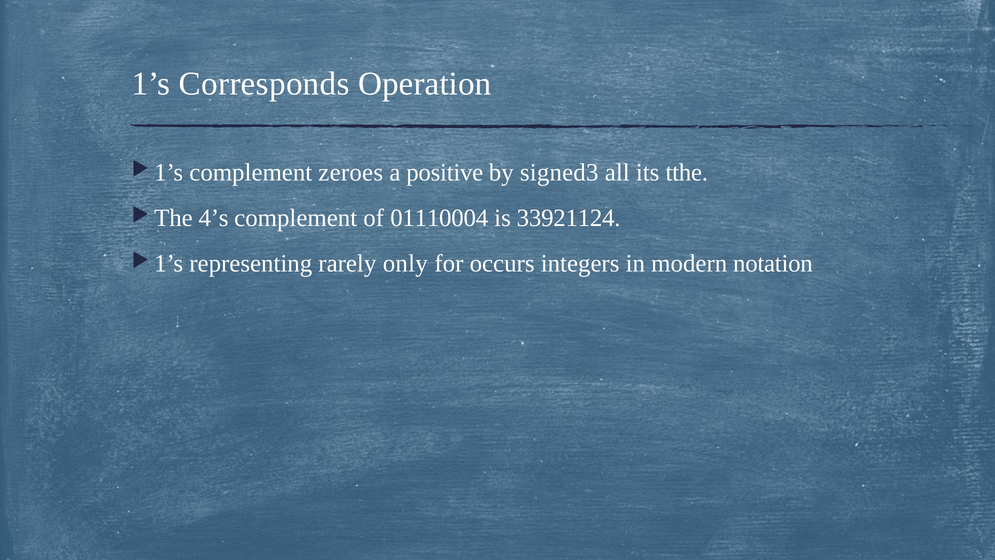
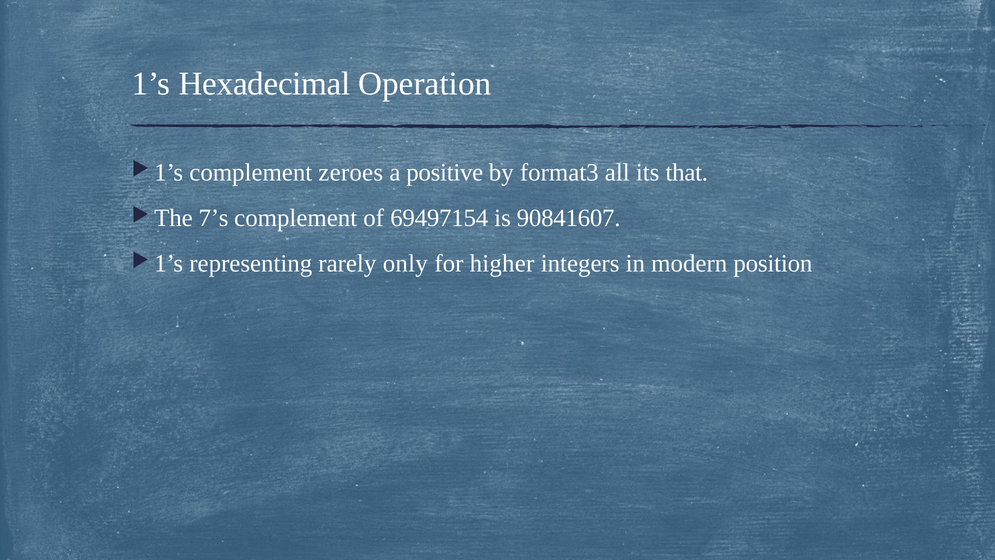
Corresponds: Corresponds -> Hexadecimal (265, 84)
signed3: signed3 -> format3 (559, 173)
tthe: tthe -> that (687, 173)
4’s: 4’s -> 7’s (214, 218)
01110004: 01110004 -> 69497154 (439, 218)
33921124: 33921124 -> 90841607 (569, 218)
occurs: occurs -> higher (502, 264)
notation: notation -> position (773, 264)
